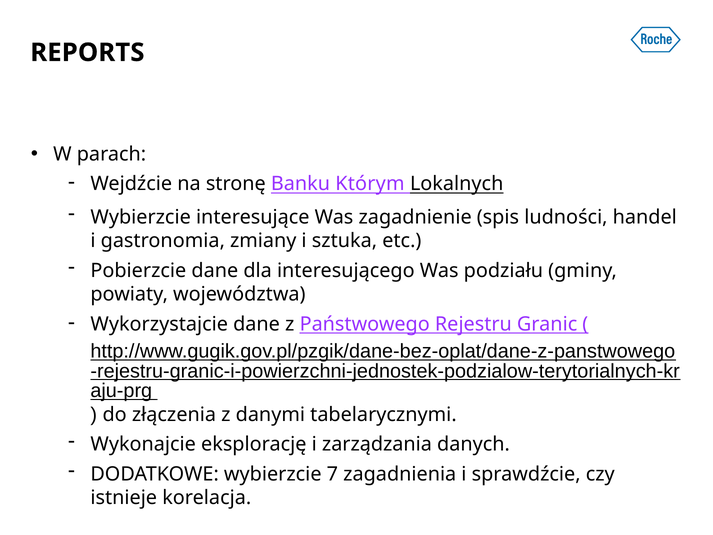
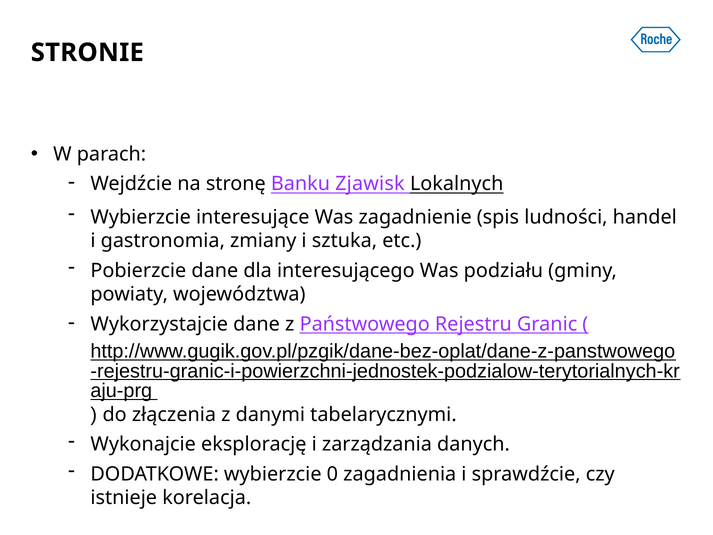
REPORTS: REPORTS -> STRONIE (87, 53)
Którym: Którym -> Zjawisk (370, 184)
7: 7 -> 0 (332, 474)
